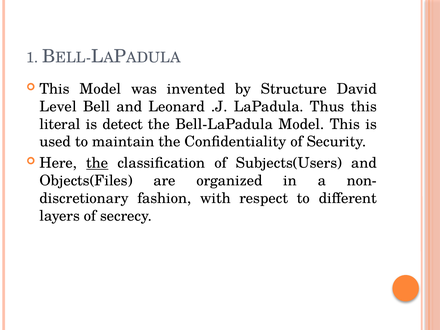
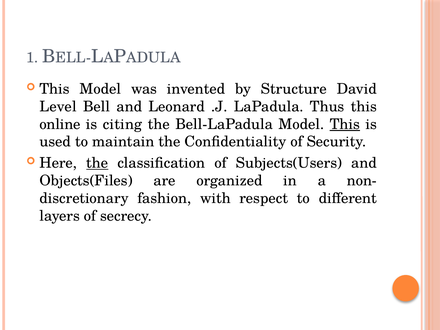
literal: literal -> online (60, 124)
detect: detect -> citing (122, 124)
This underline: none -> present (345, 124)
